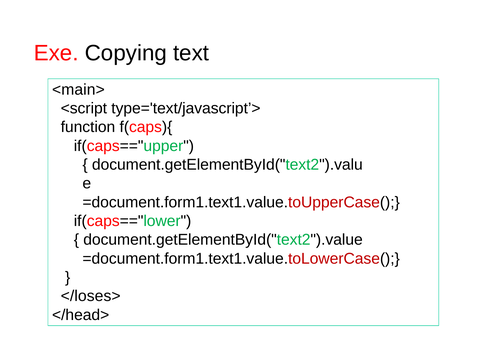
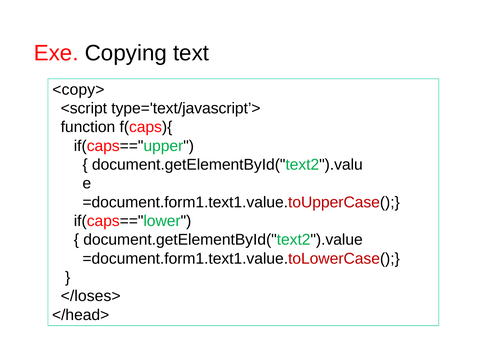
<main>: <main> -> <copy> (78, 90)
